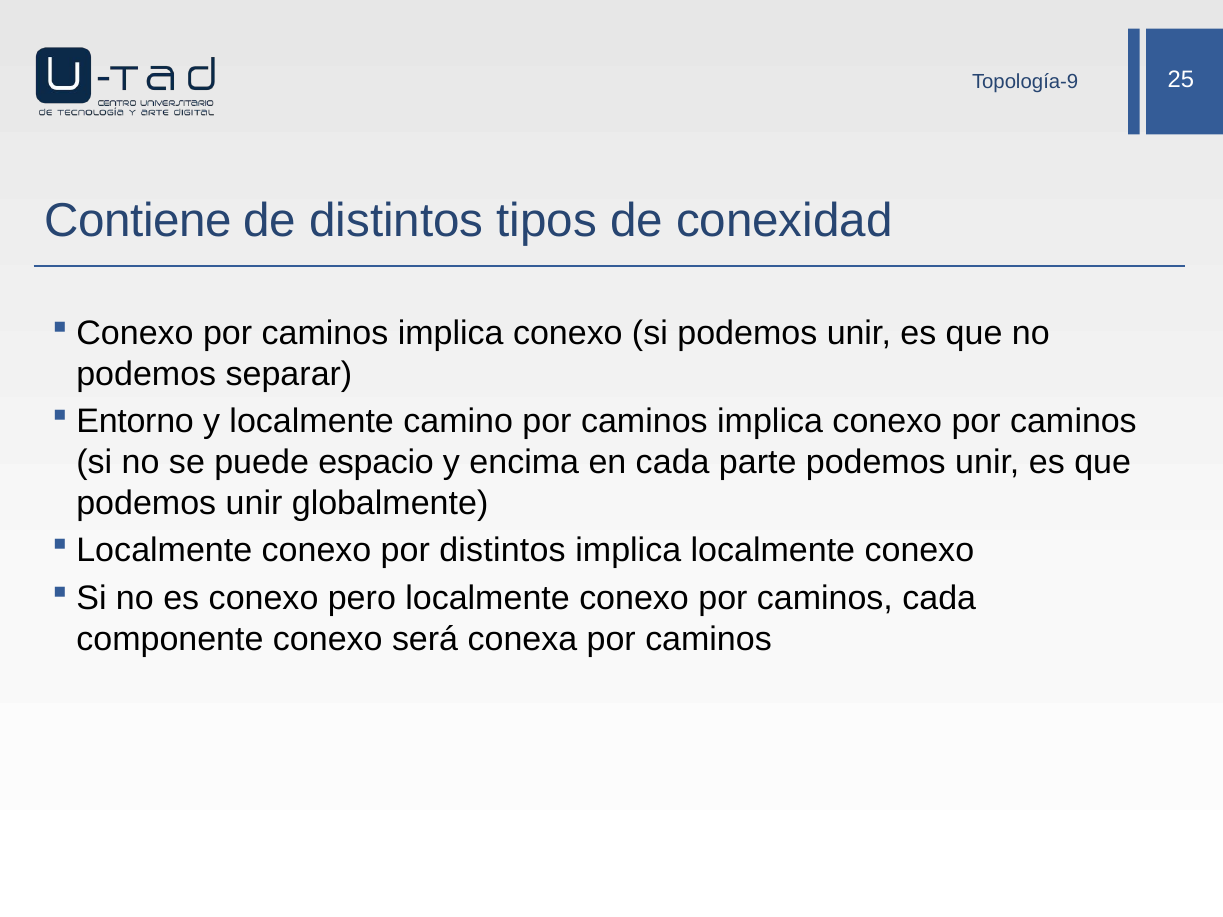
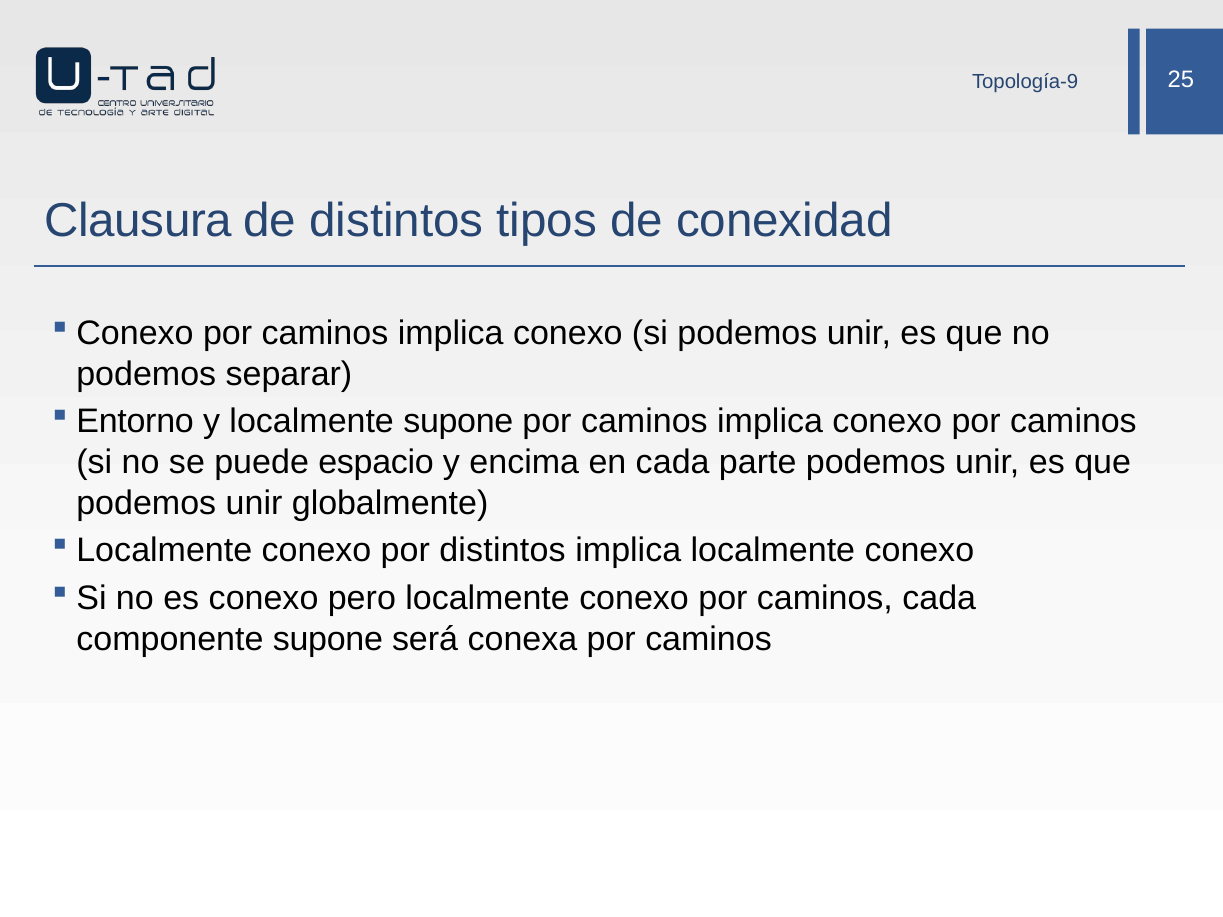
Contiene: Contiene -> Clausura (138, 221)
localmente camino: camino -> supone (458, 422)
componente conexo: conexo -> supone (328, 639)
